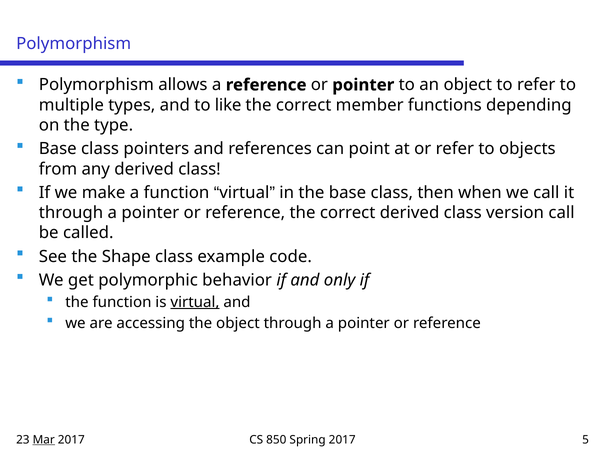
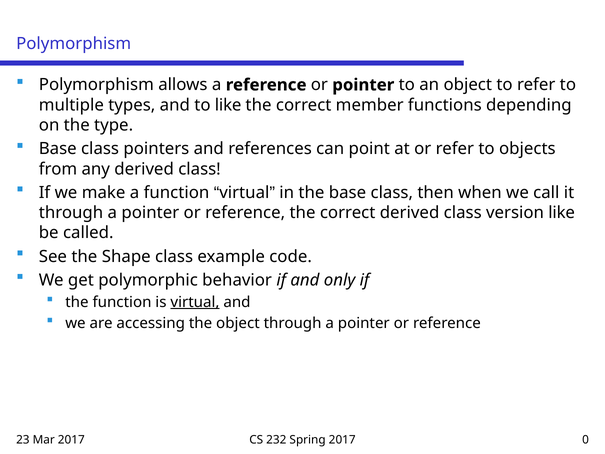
version call: call -> like (562, 213)
Mar underline: present -> none (44, 439)
850: 850 -> 232 (276, 439)
5: 5 -> 0 (586, 439)
